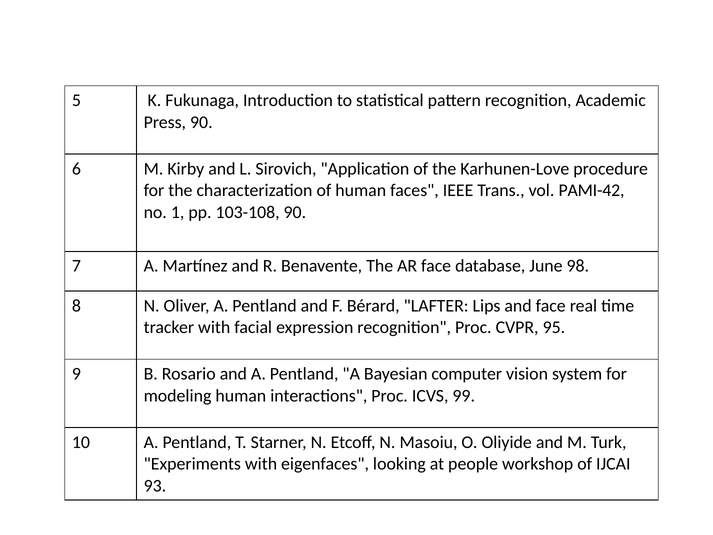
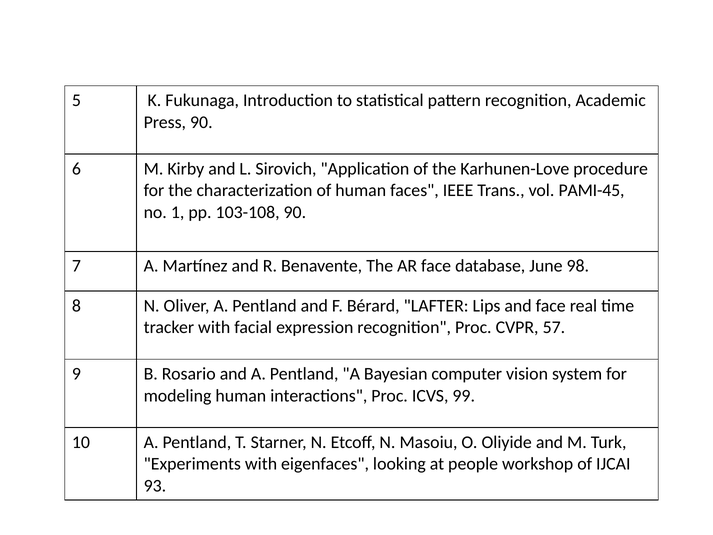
PAMI-42: PAMI-42 -> PAMI-45 (592, 190)
95: 95 -> 57 (554, 327)
